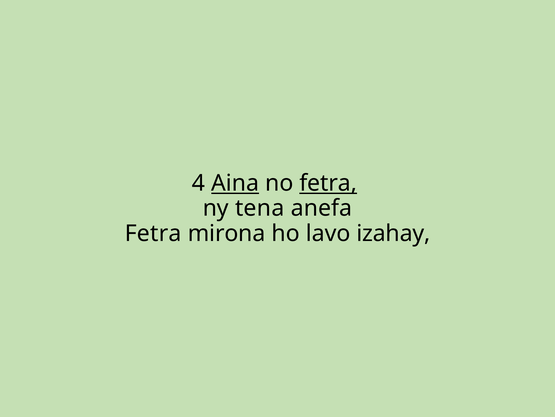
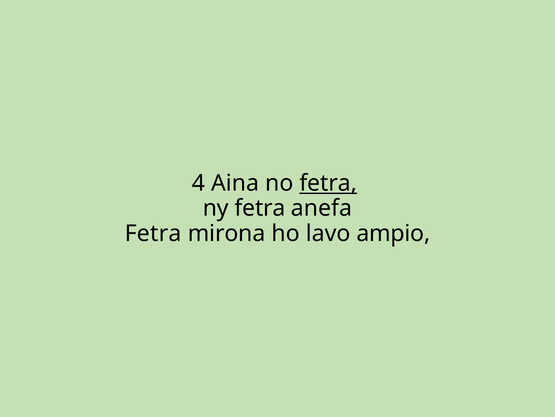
Aina underline: present -> none (235, 183)
ny tena: tena -> fetra (260, 208)
izahay: izahay -> ampio (393, 233)
